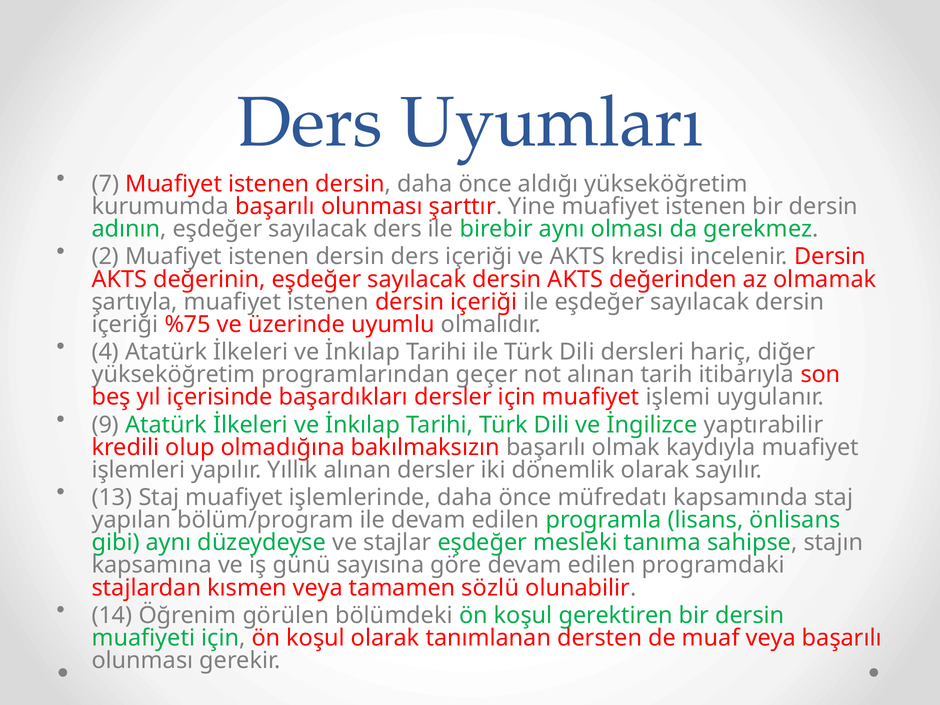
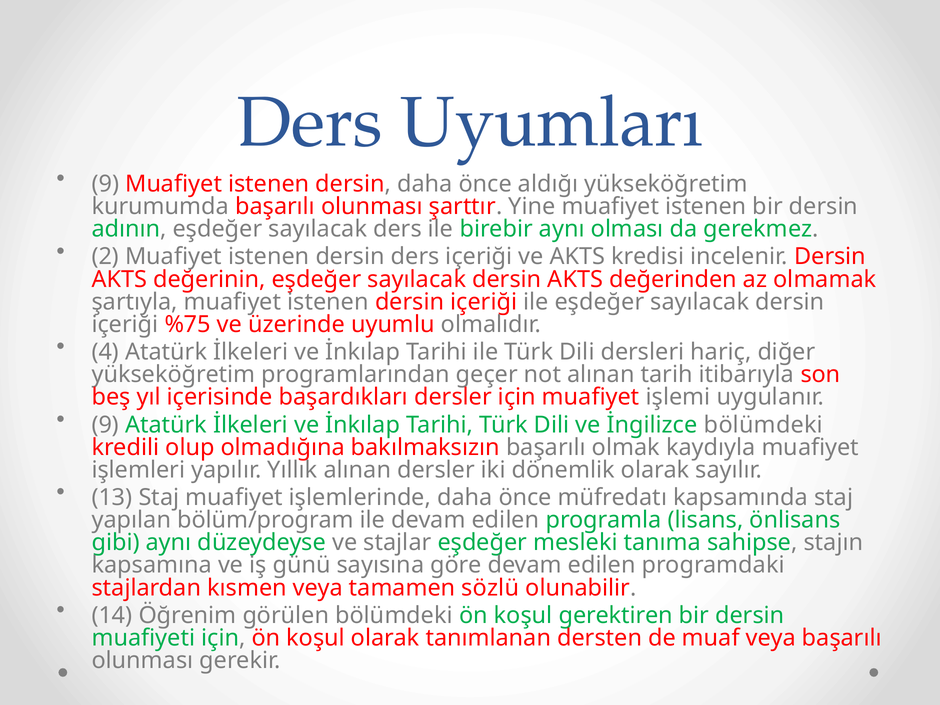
7: 7 -> 9 (105, 184)
İngilizce yaptırabilir: yaptırabilir -> bölümdeki (763, 425)
